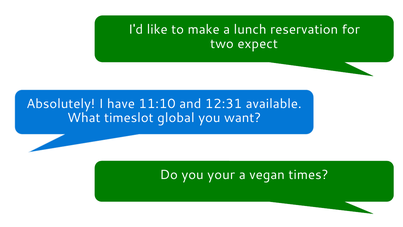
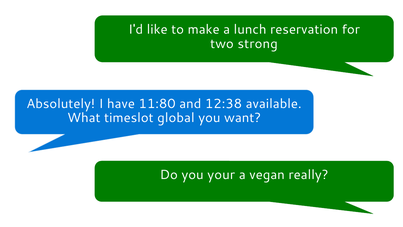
expect: expect -> strong (258, 44)
11:10: 11:10 -> 11:80 (157, 104)
12:31: 12:31 -> 12:38 (224, 104)
times: times -> really (308, 174)
